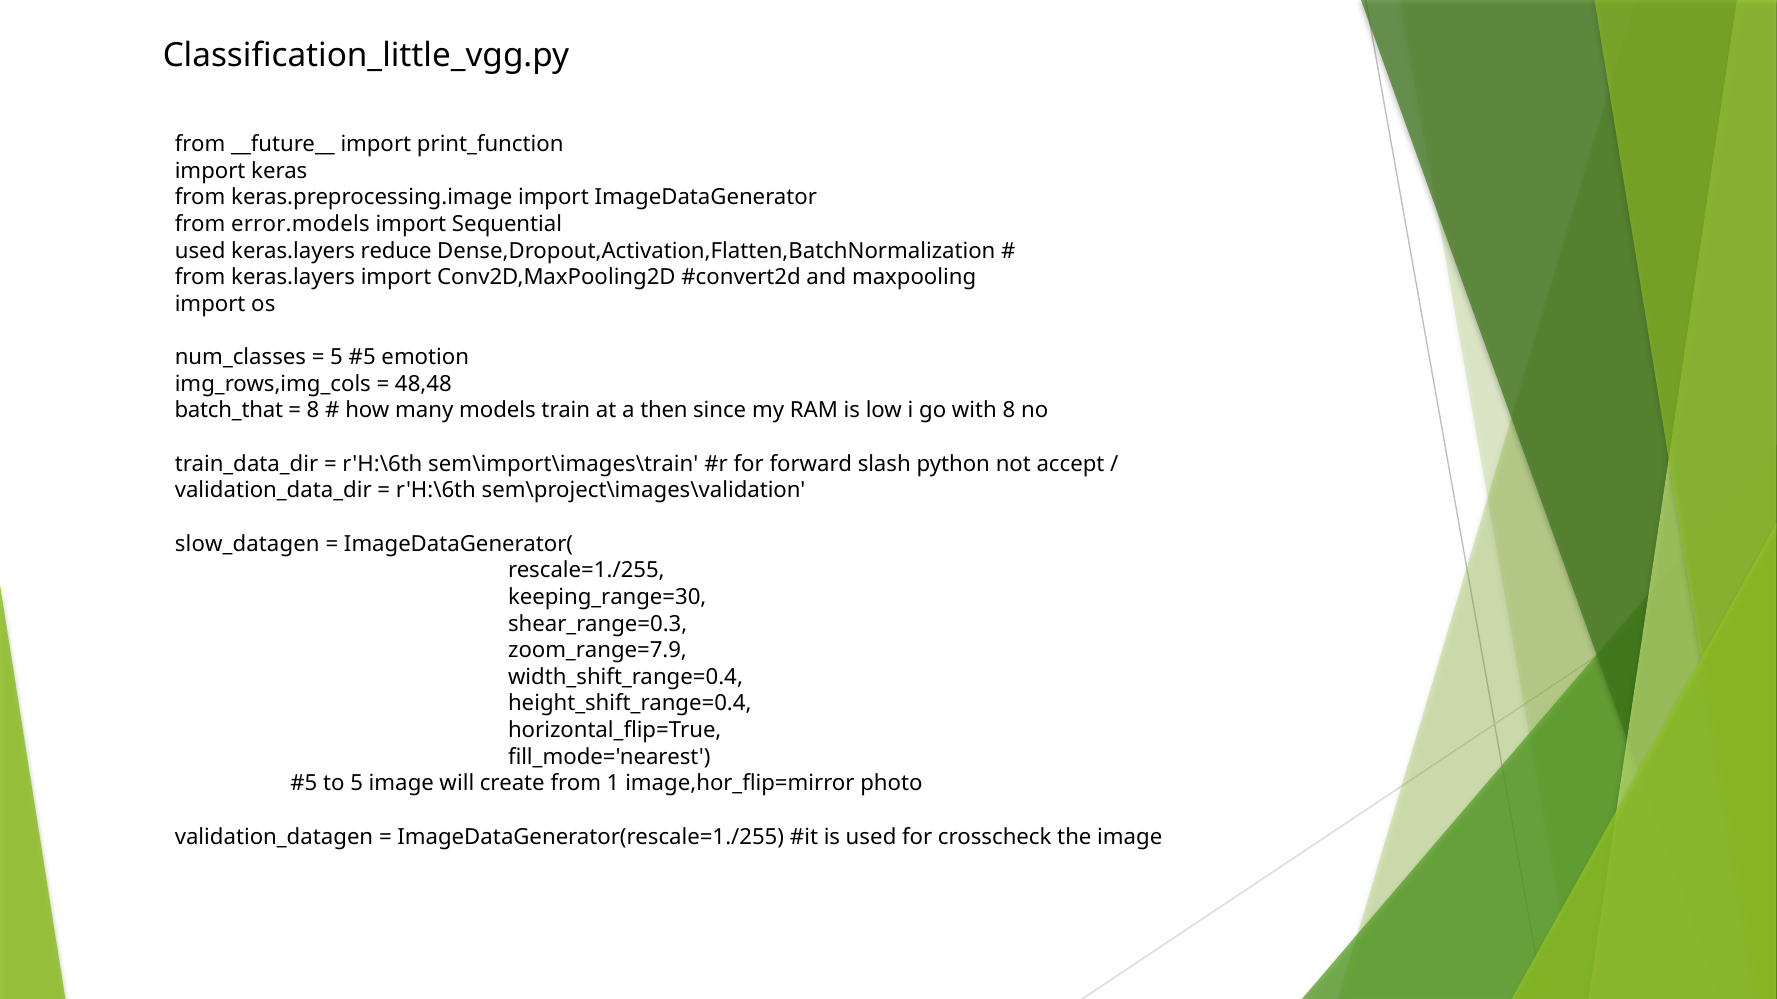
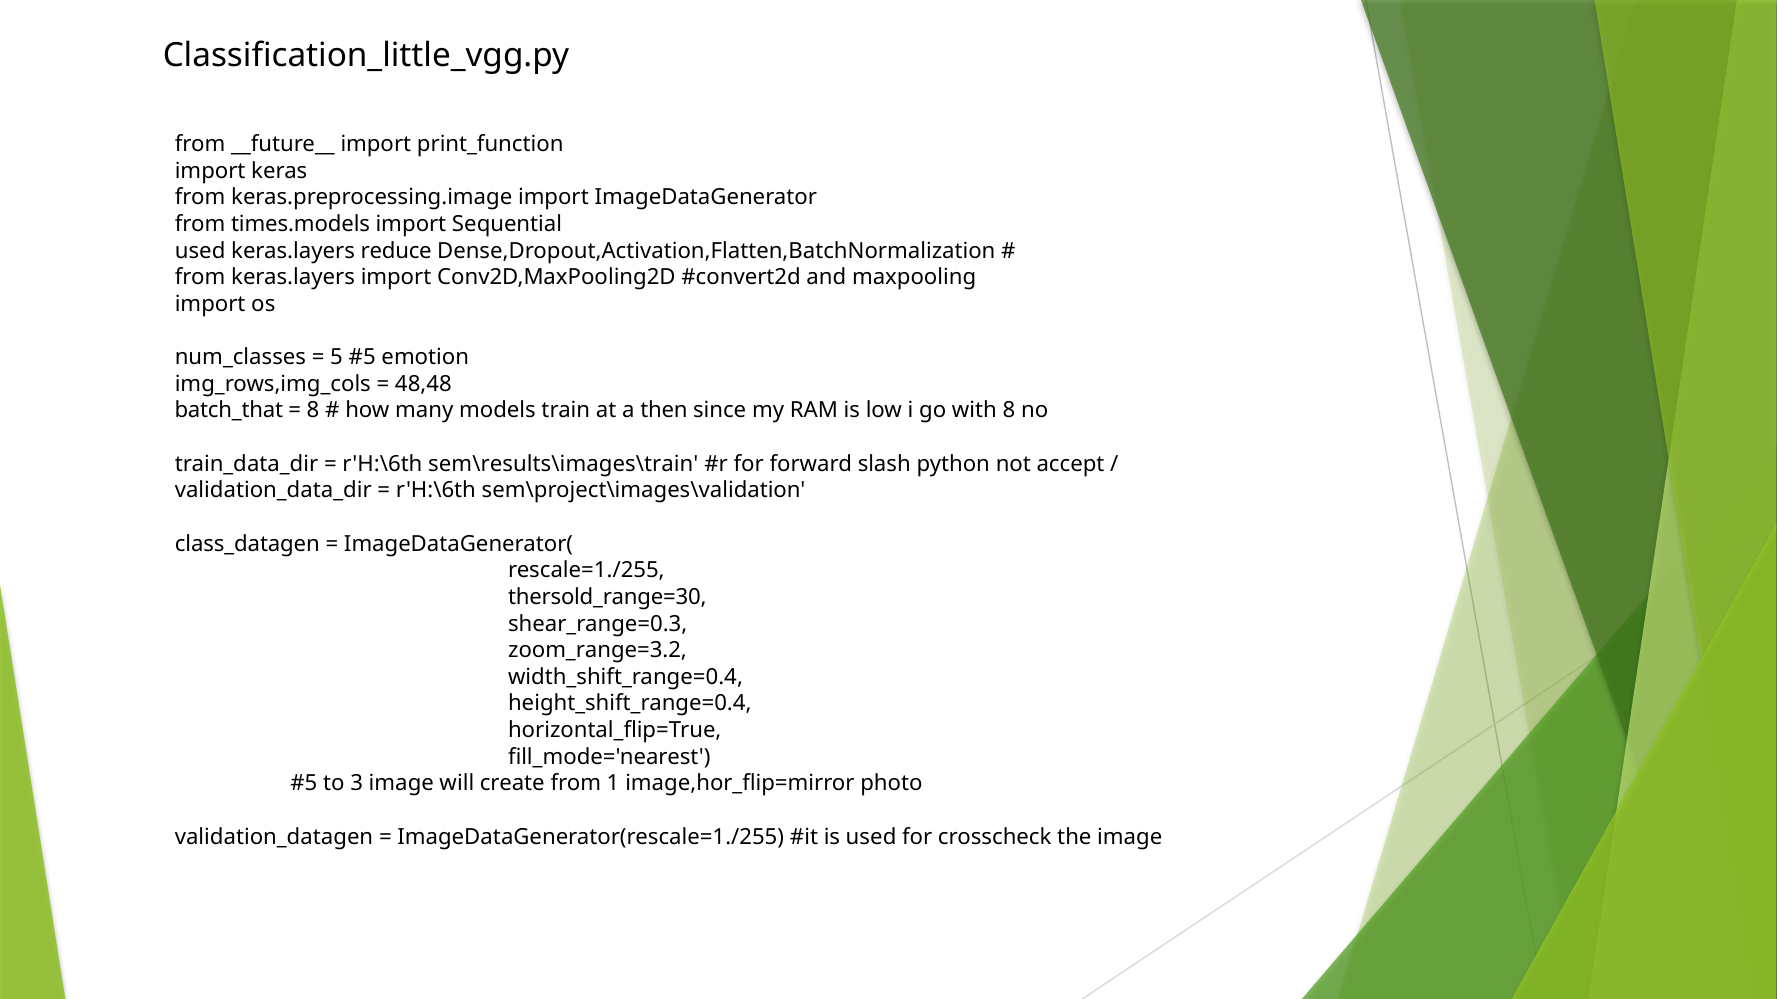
error.models: error.models -> times.models (301, 224)
sem\import\images\train: sem\import\images\train -> sem\results\images\train (563, 464)
slow_datagen: slow_datagen -> class_datagen (247, 544)
keeping_range=30: keeping_range=30 -> thersold_range=30 (607, 597)
zoom_range=7.9: zoom_range=7.9 -> zoom_range=3.2 (598, 651)
to 5: 5 -> 3 (357, 784)
